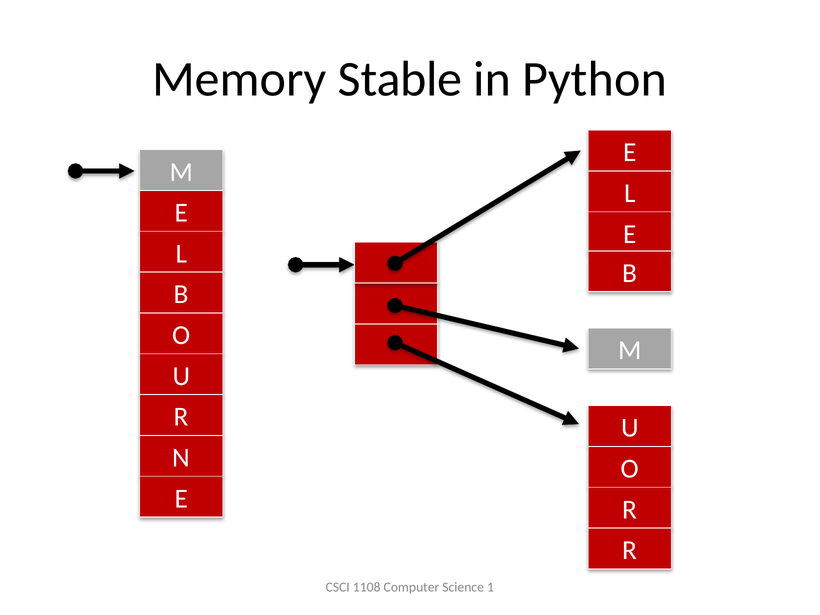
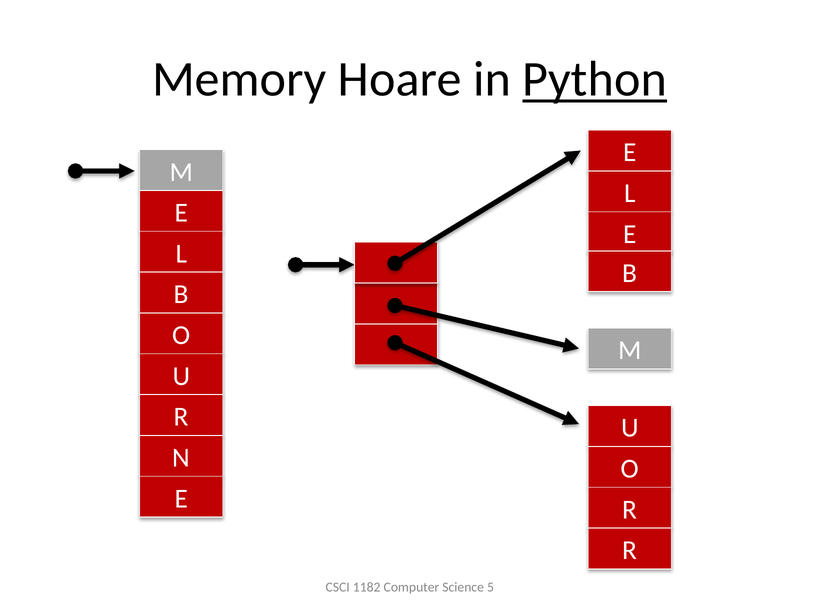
Stable: Stable -> Hoare (400, 79)
Python underline: none -> present (595, 79)
1108: 1108 -> 1182 (367, 587)
1: 1 -> 5 (490, 587)
